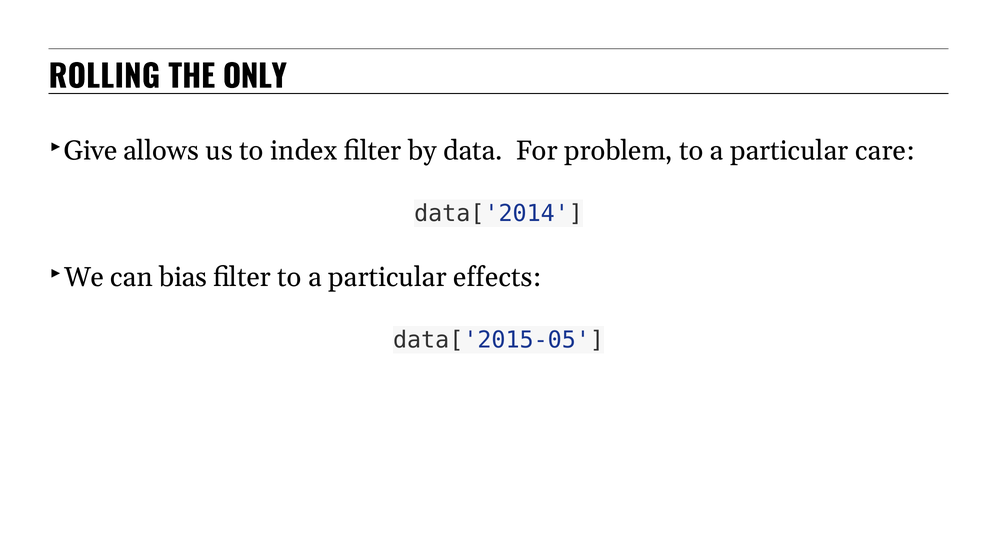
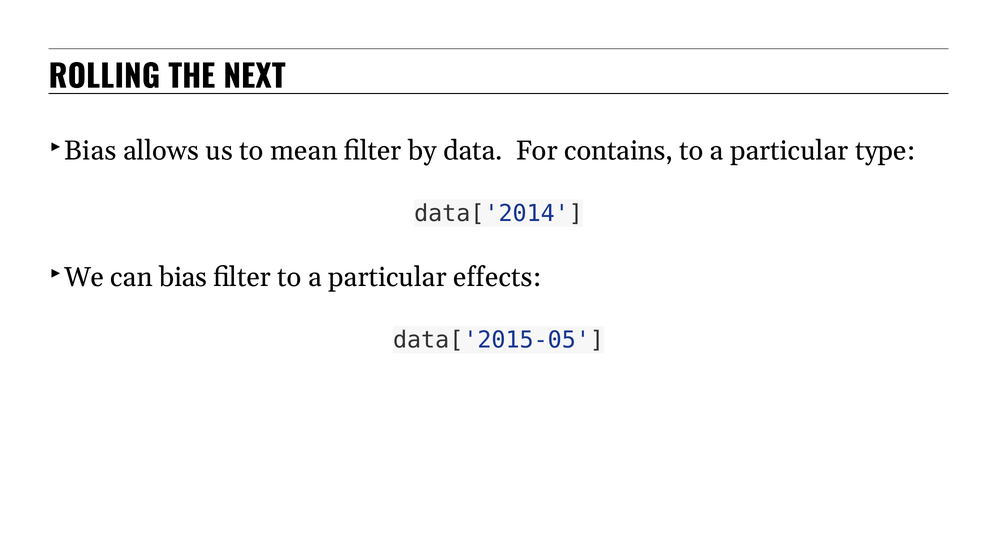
ONLY: ONLY -> NEXT (255, 77)
Give: Give -> Bias (90, 151)
index: index -> mean (304, 151)
problem: problem -> contains (619, 151)
care: care -> type (885, 151)
